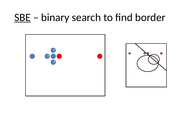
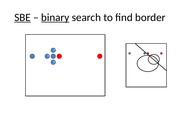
binary underline: none -> present (55, 17)
